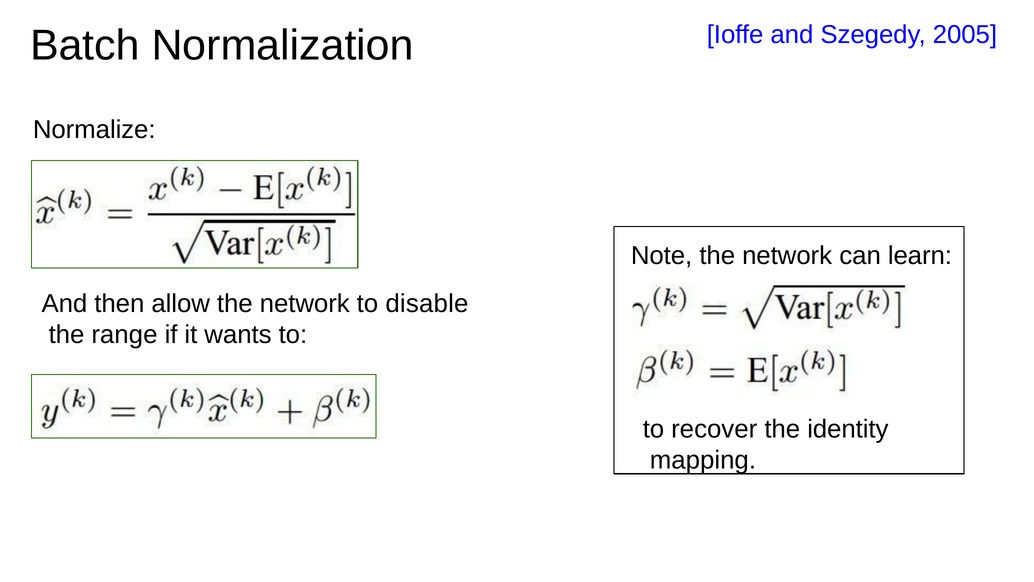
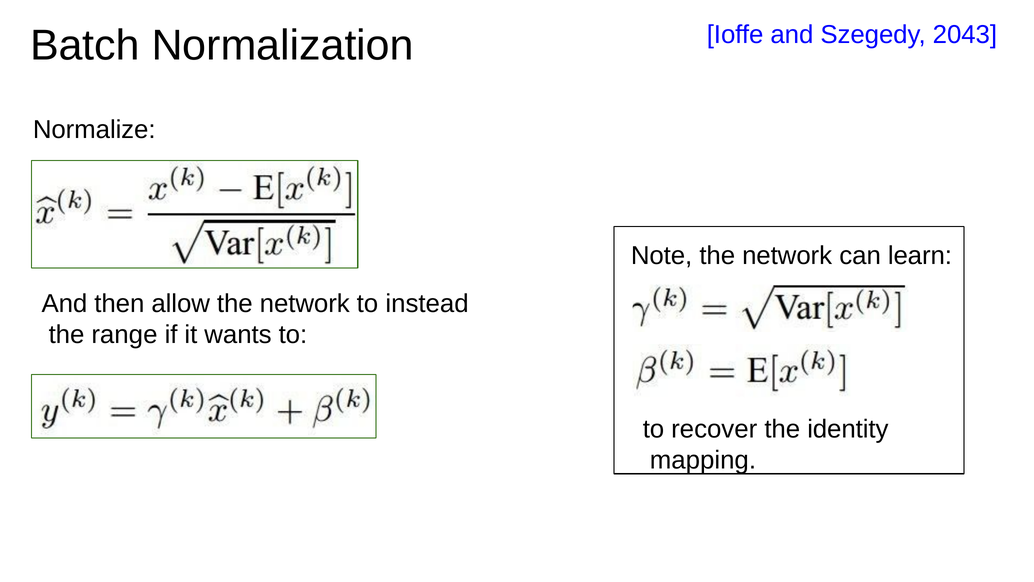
2005: 2005 -> 2043 (965, 35)
disable: disable -> instead (427, 303)
